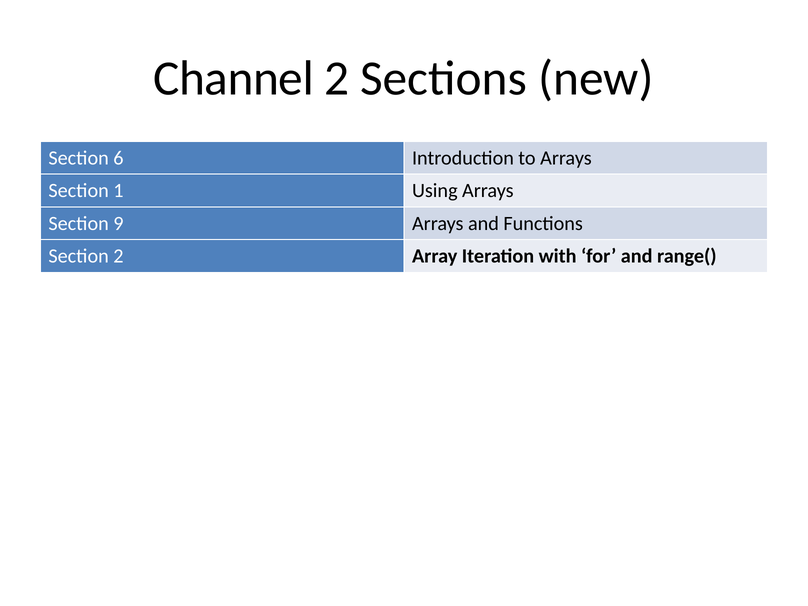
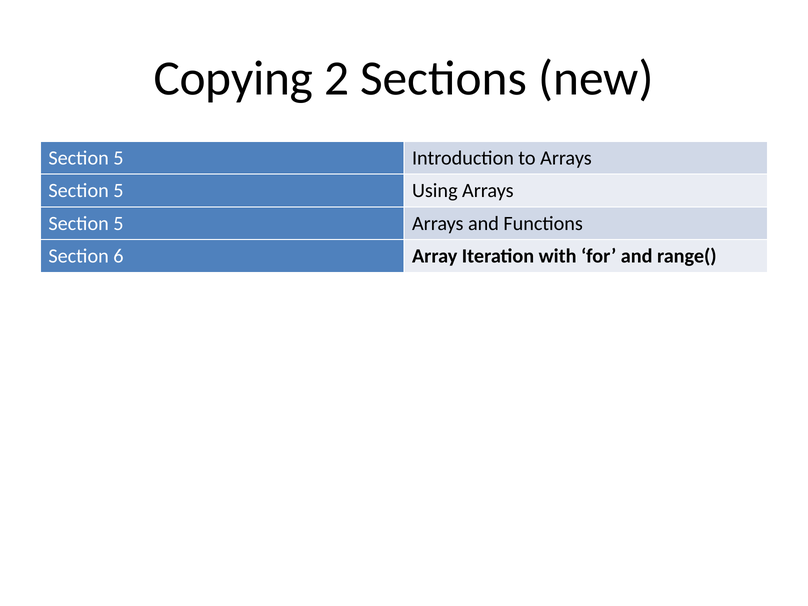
Channel: Channel -> Copying (233, 78)
6: 6 -> 5 (118, 158)
1: 1 -> 5 (118, 191)
9: 9 -> 5 (118, 224)
Section 2: 2 -> 6 (118, 256)
